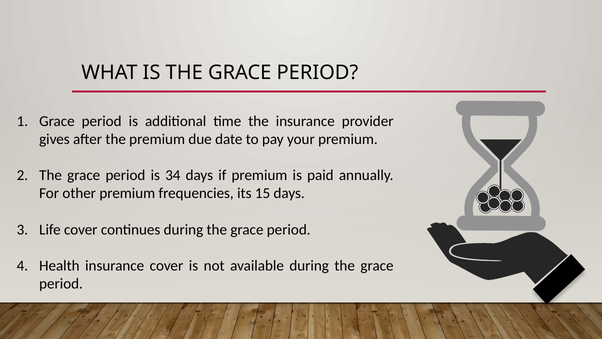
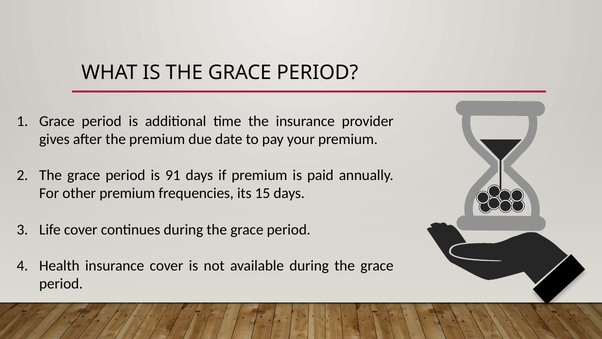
34: 34 -> 91 (173, 175)
